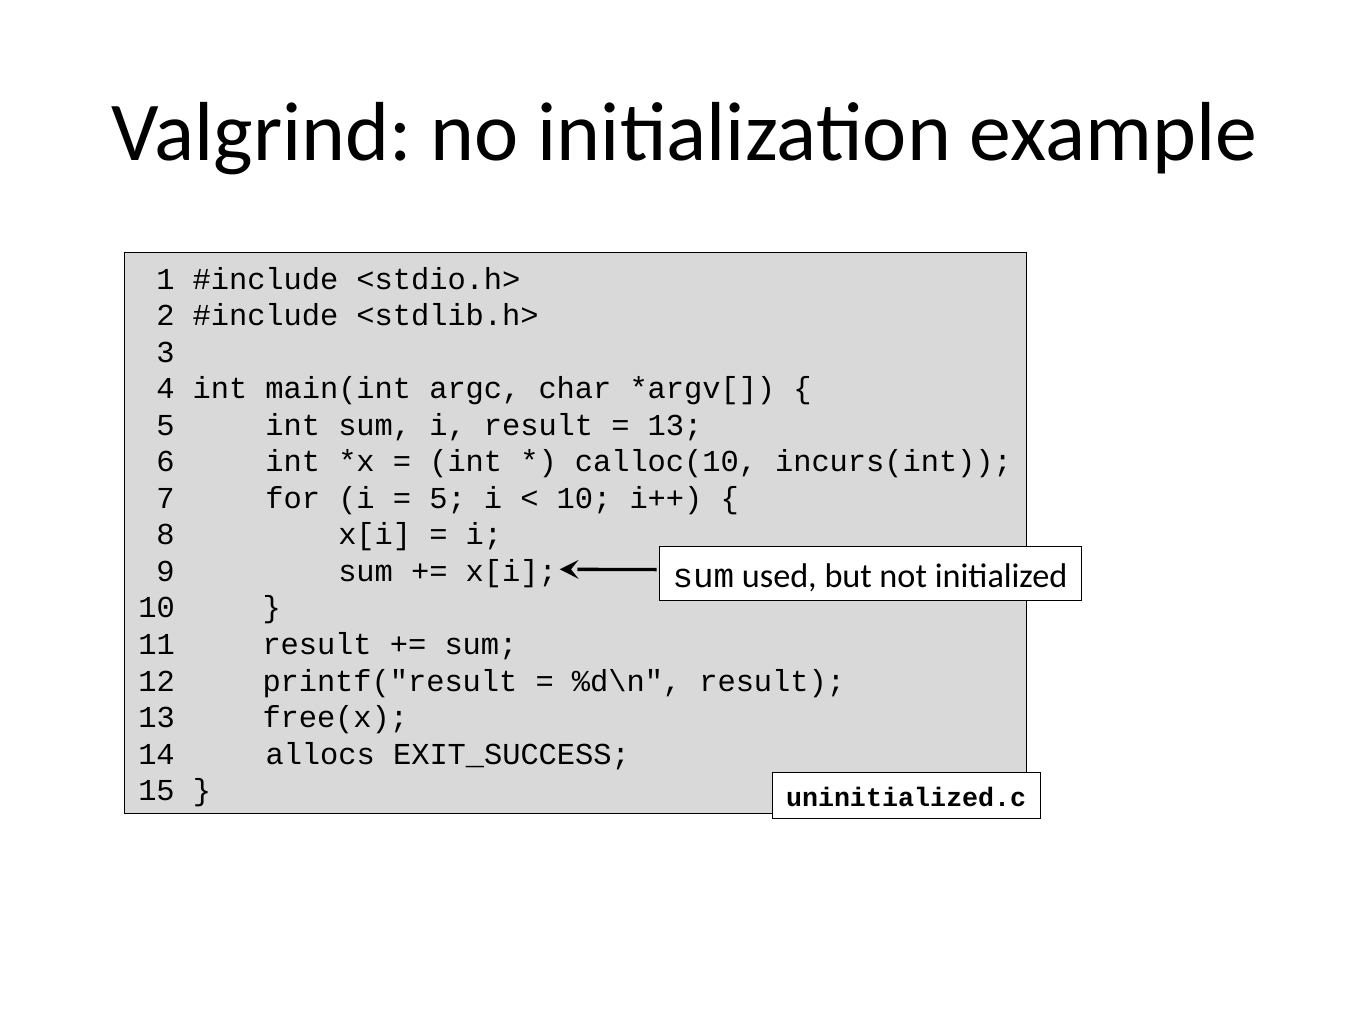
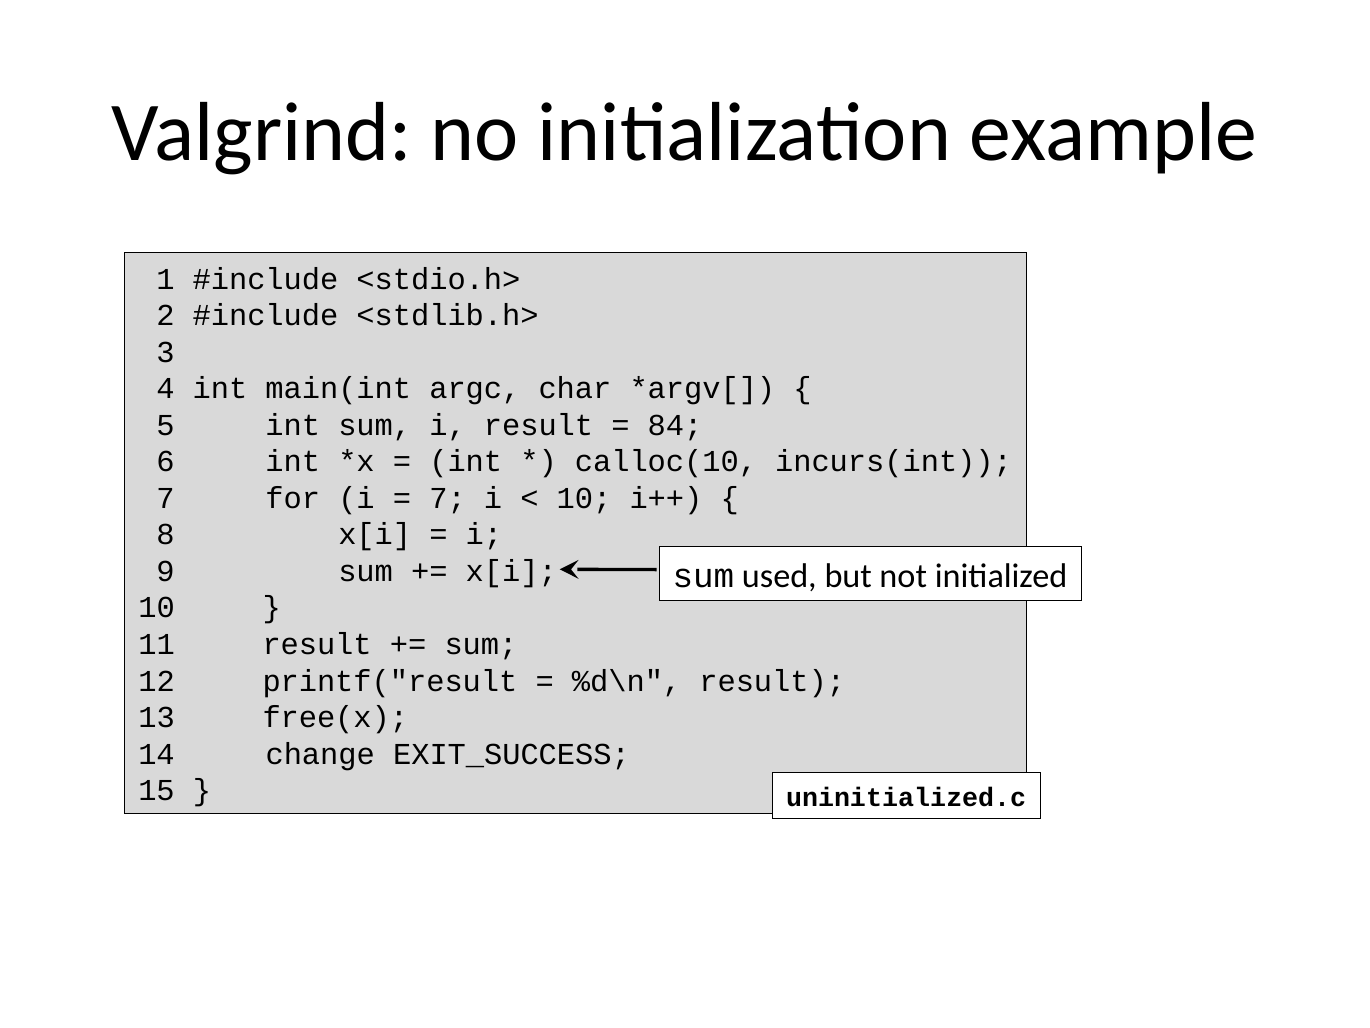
13: 13 -> 84 (675, 425)
5: 5 -> 7 (448, 498)
allocs: allocs -> change (320, 754)
